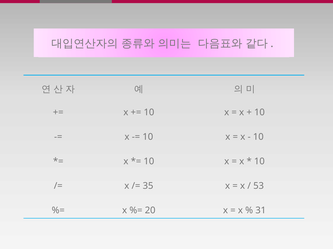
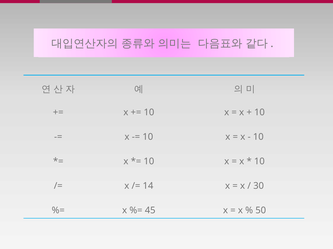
35: 35 -> 14 (148, 186)
53: 53 -> 30 (259, 186)
20: 20 -> 45 (150, 211)
31: 31 -> 50 (261, 211)
